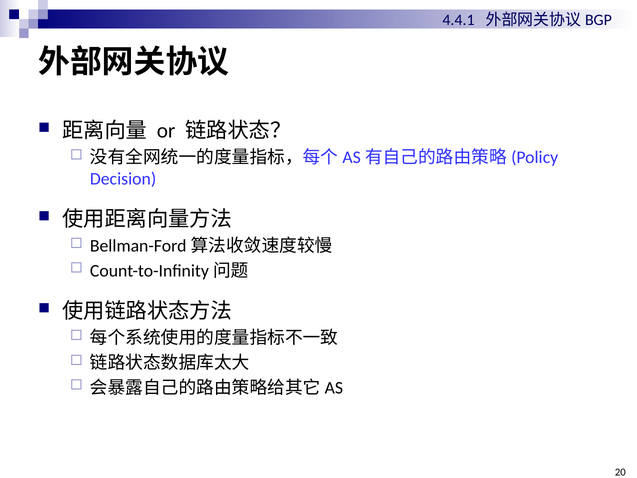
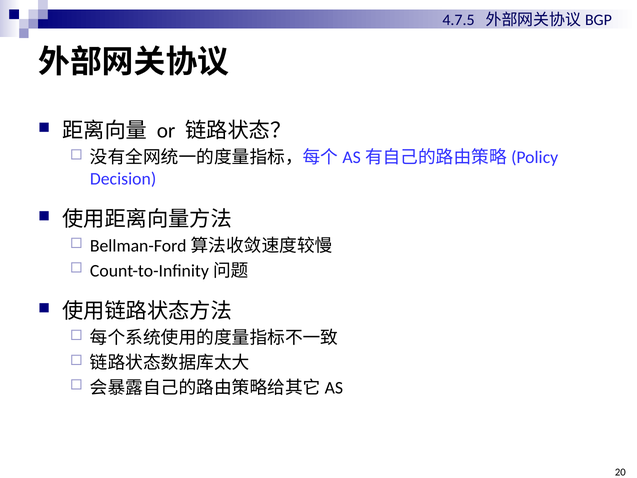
4.4.1: 4.4.1 -> 4.7.5 (459, 20)
